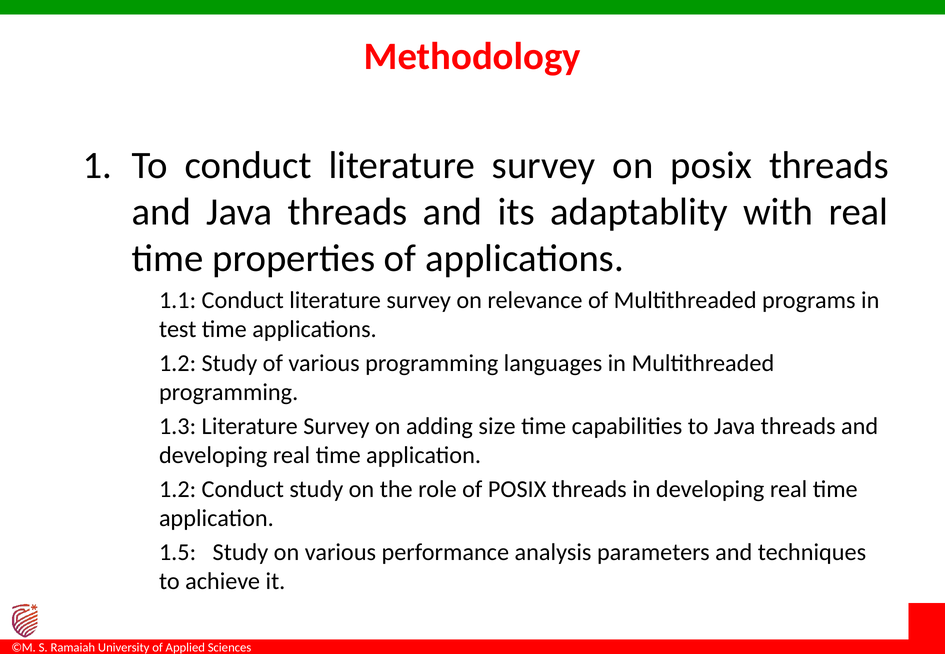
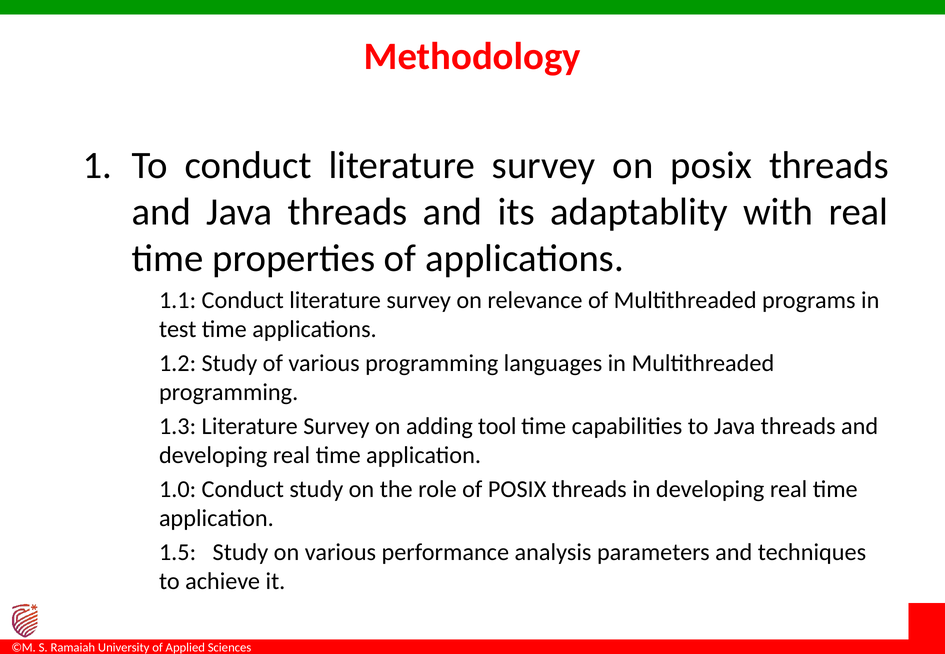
size: size -> tool (497, 426)
1.2: 1.2 -> 1.0 (178, 489)
